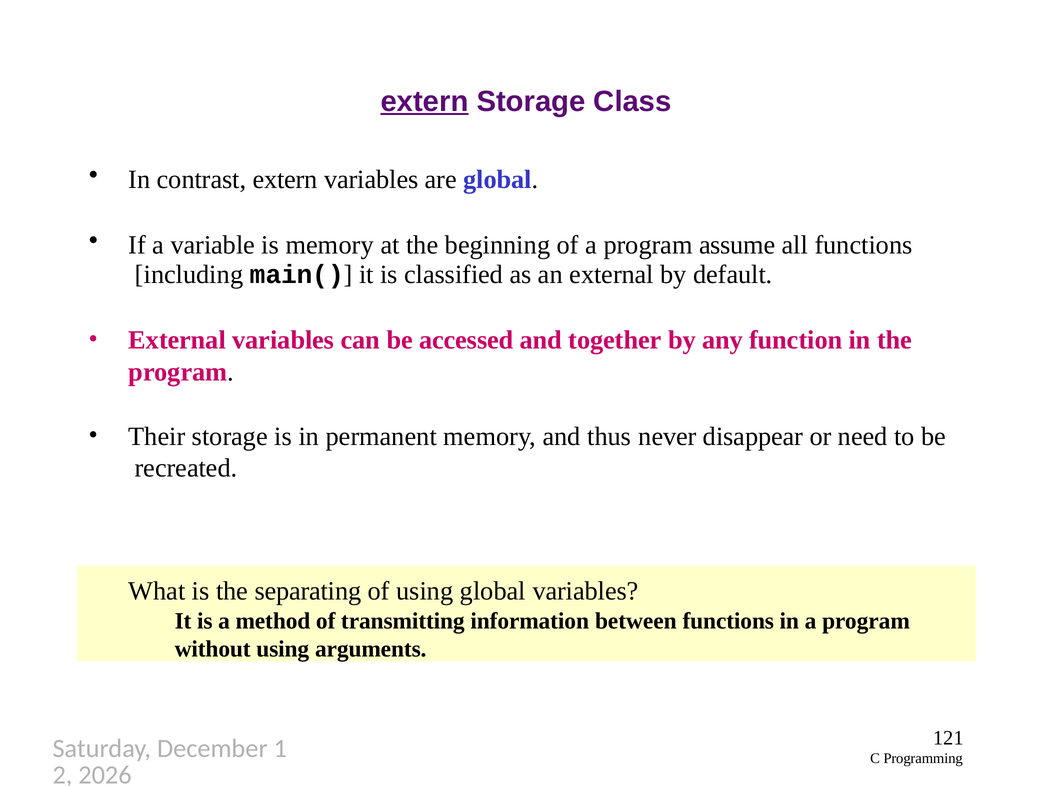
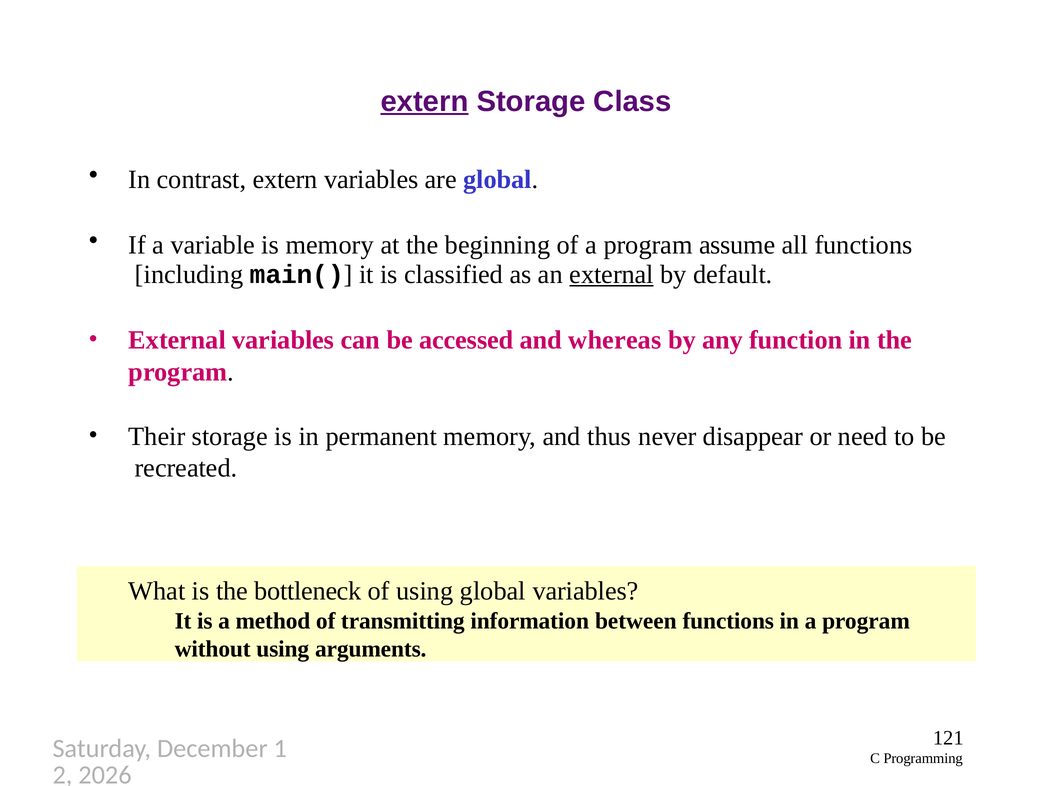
external underline: none -> present (612, 275)
together: together -> whereas (615, 340)
separating: separating -> bottleneck (308, 591)
